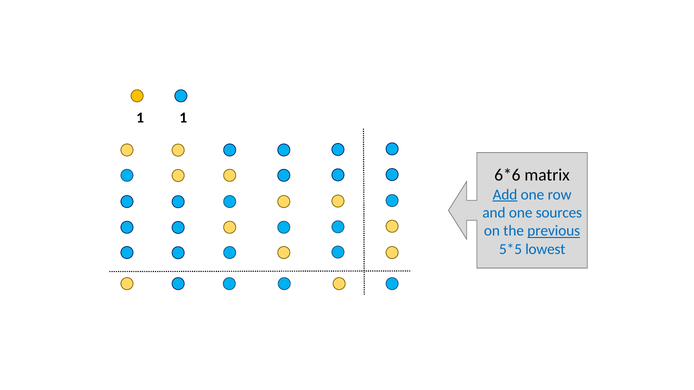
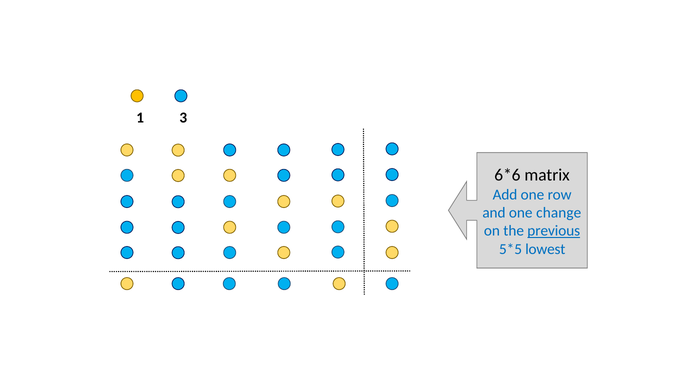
1 1: 1 -> 3 (183, 118)
Add underline: present -> none (505, 195)
sources: sources -> change (559, 213)
